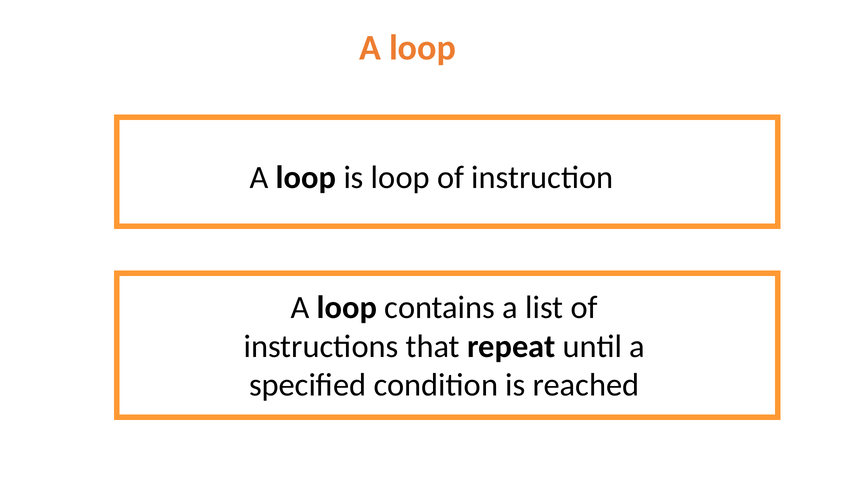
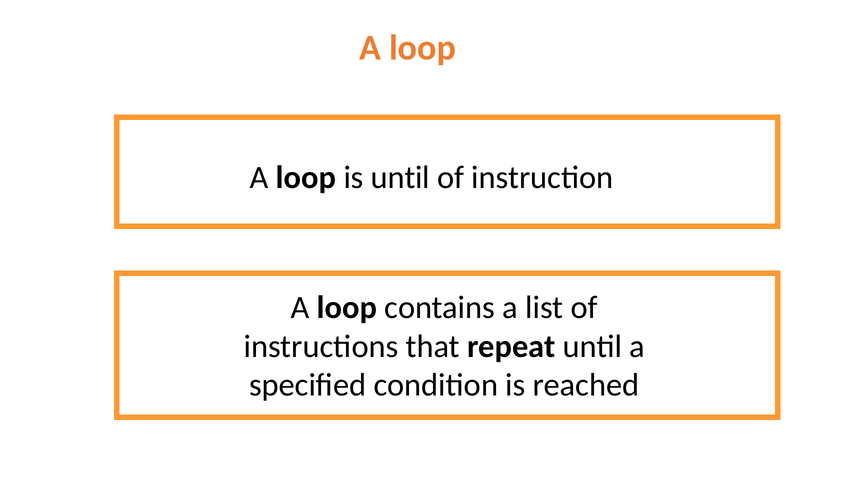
is loop: loop -> until (400, 177)
